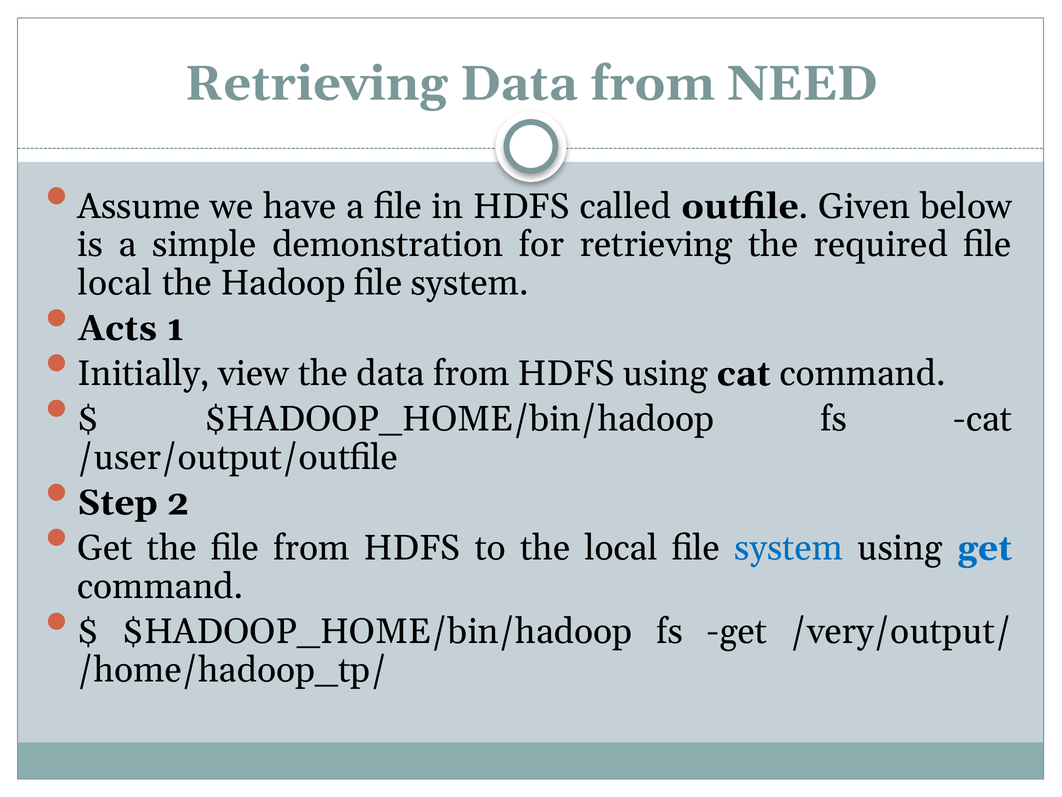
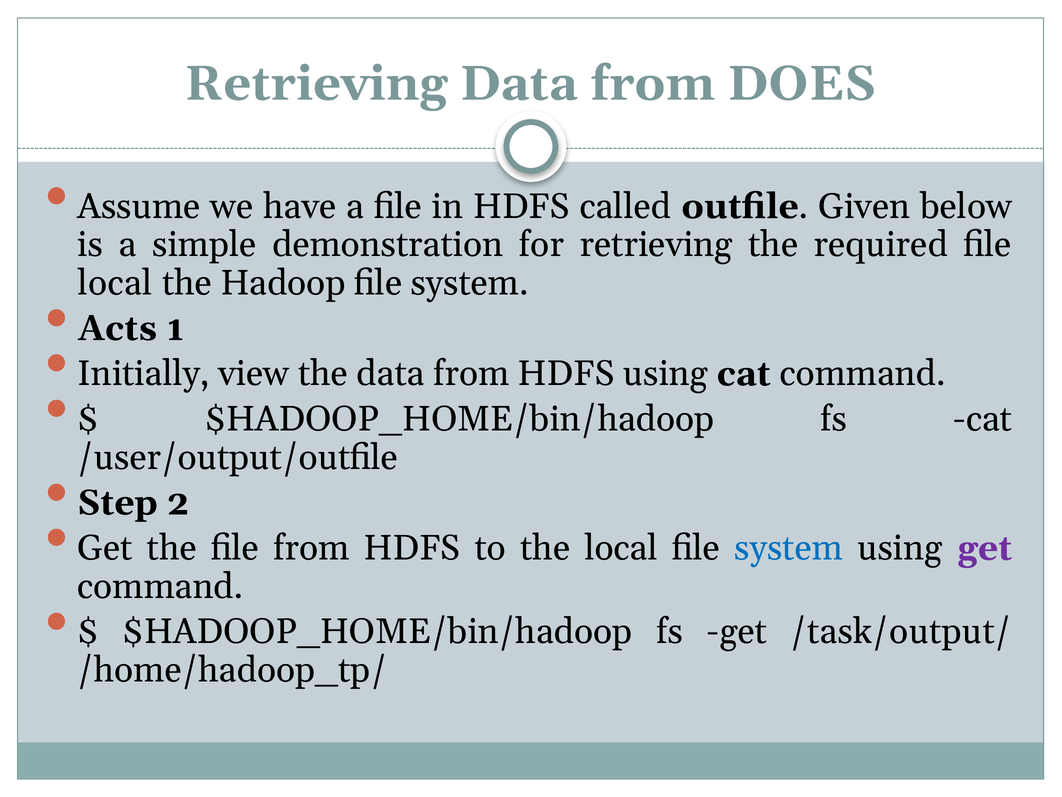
NEED: NEED -> DOES (802, 84)
get colour: blue -> purple (985, 548)
/very/output/: /very/output/ -> /task/output/ (901, 631)
